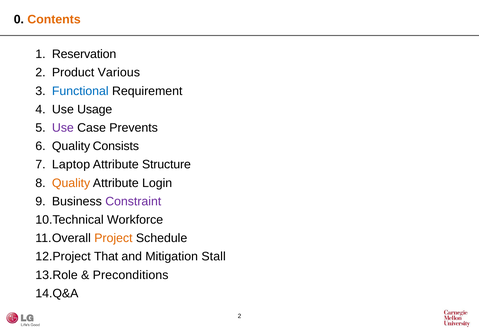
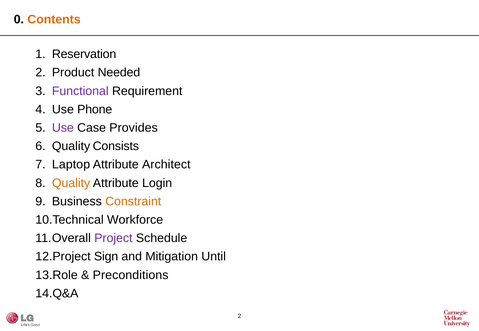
Various: Various -> Needed (119, 73)
Functional colour: blue -> purple (80, 91)
Usage: Usage -> Phone (95, 110)
Prevents: Prevents -> Provides (134, 128)
Structure: Structure -> Architect (166, 165)
Constraint colour: purple -> orange (133, 202)
Project colour: orange -> purple (113, 239)
That: That -> Sign (106, 257)
Stall: Stall -> Until (214, 257)
